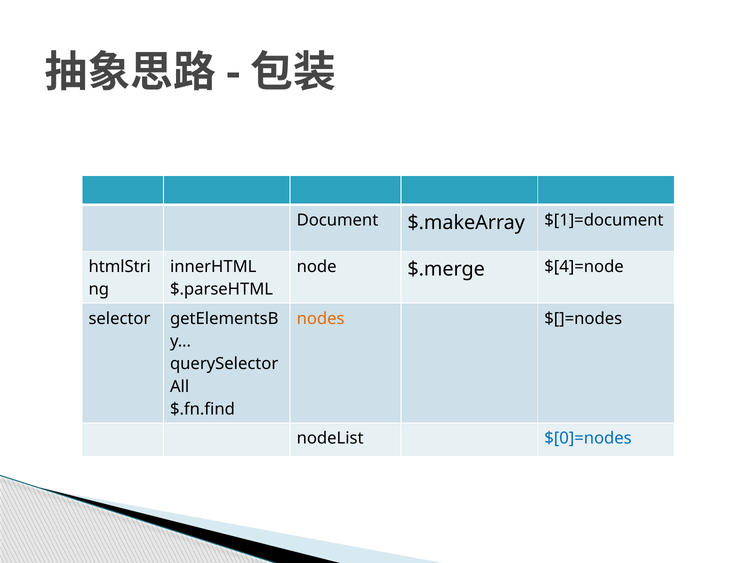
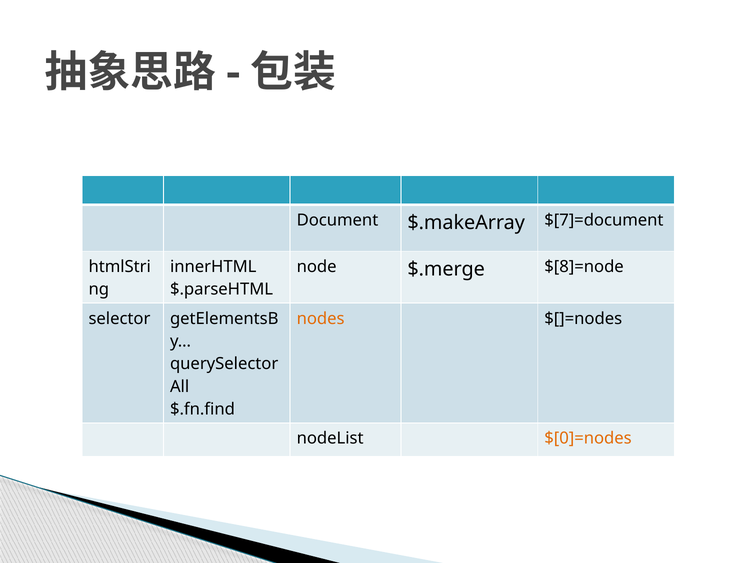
$[1]=document: $[1]=document -> $[7]=document (604, 220)
$[4]=node: $[4]=node -> $[8]=node (584, 267)
$[0]=nodes colour: blue -> orange (588, 439)
